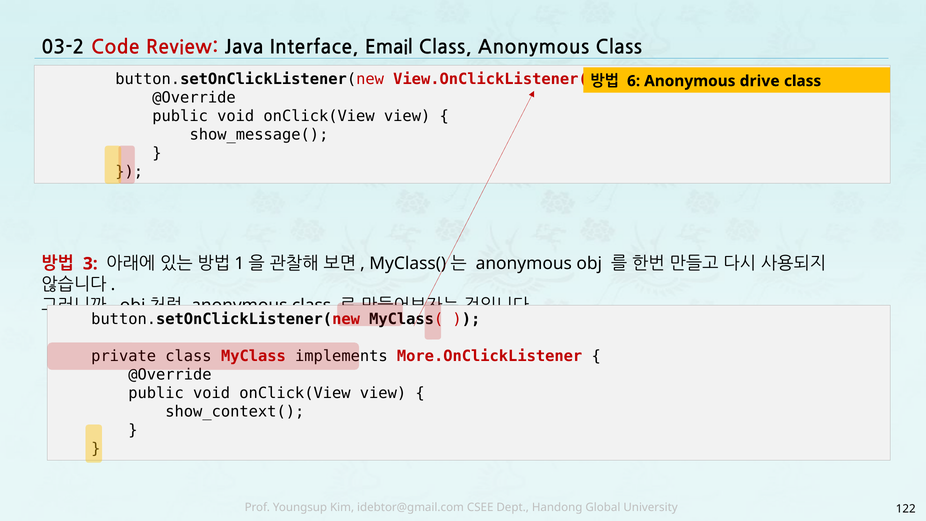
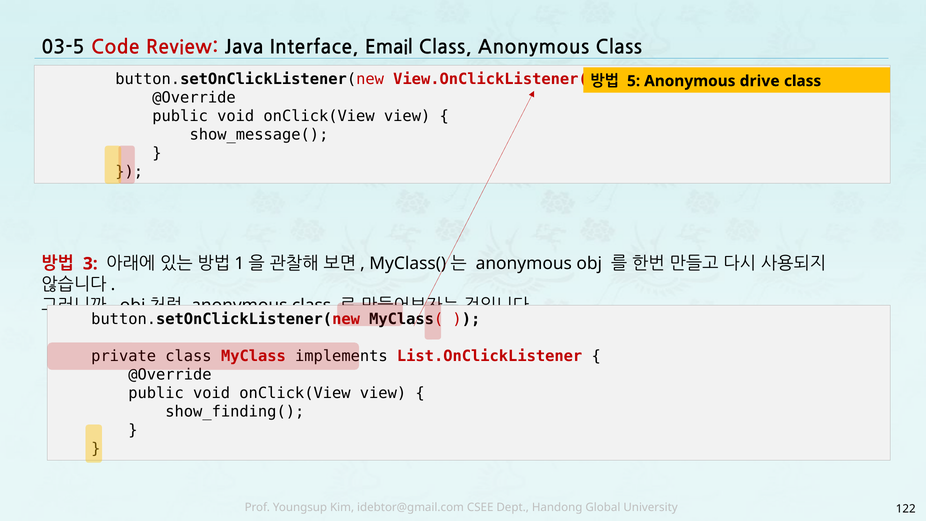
03-2: 03-2 -> 03-5 (63, 48)
6: 6 -> 5 (634, 81)
More.OnClickListener: More.OnClickListener -> List.OnClickListener (490, 356)
show_context(: show_context( -> show_finding( (235, 412)
